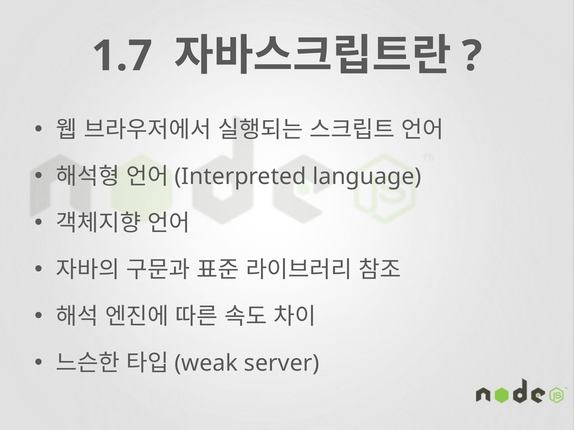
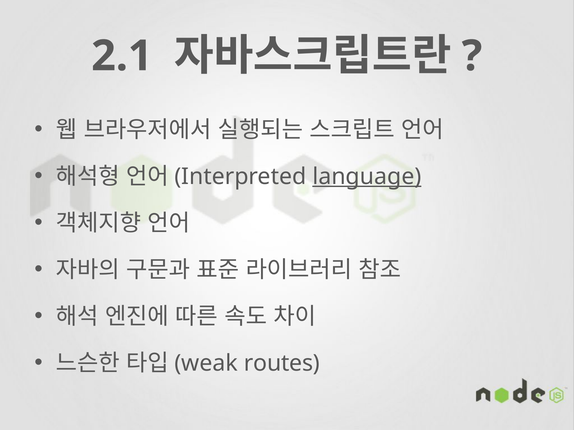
1.7: 1.7 -> 2.1 (122, 56)
language underline: none -> present (367, 177)
server: server -> routes (282, 364)
